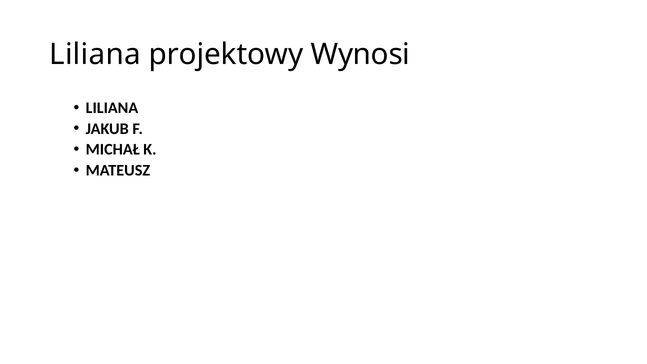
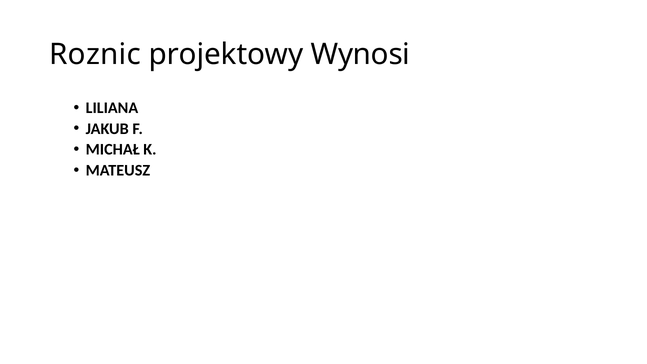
Liliana: Liliana -> Roznic (95, 54)
